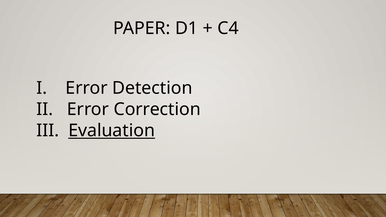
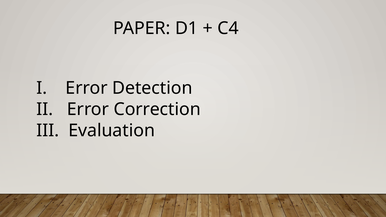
Evaluation underline: present -> none (112, 131)
